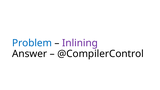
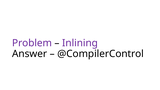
Problem colour: blue -> purple (32, 43)
